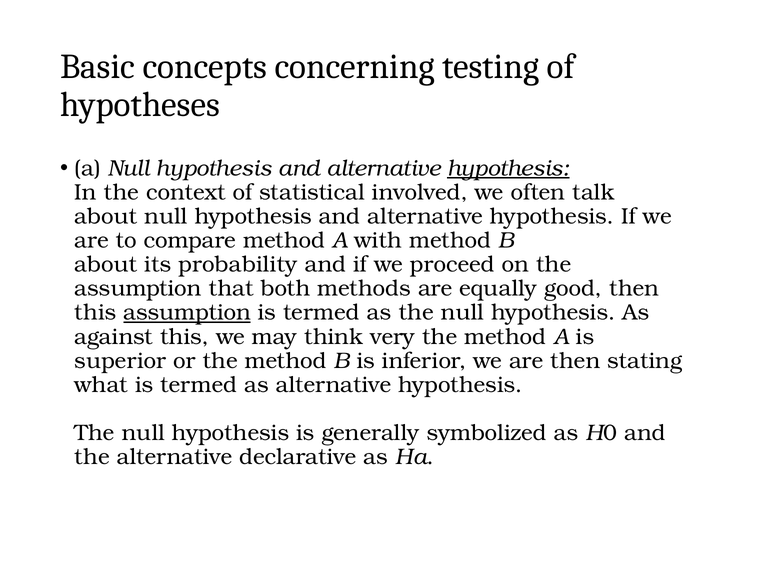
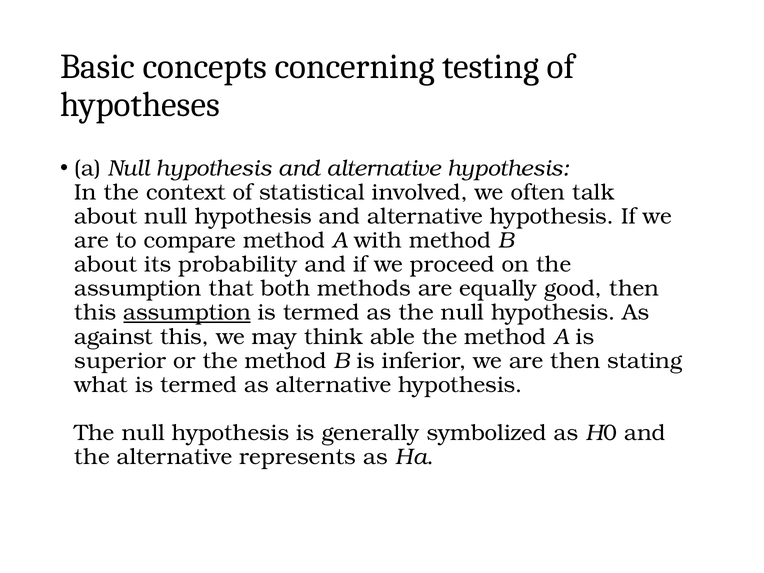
hypothesis underline: present -> none (508, 168)
very: very -> able (393, 337)
declarative: declarative -> represents (298, 457)
